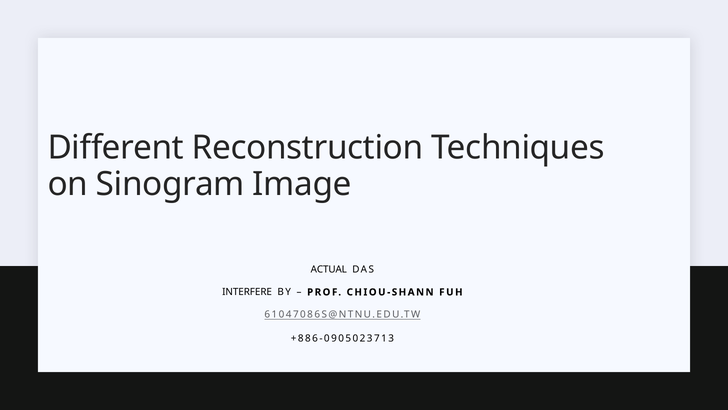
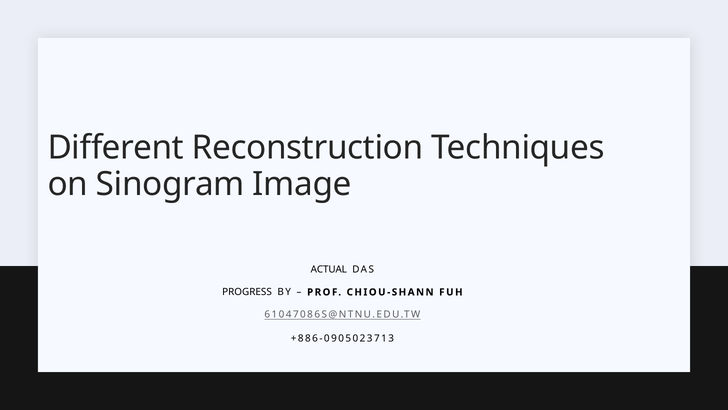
INTERFERE: INTERFERE -> PROGRESS (247, 292)
